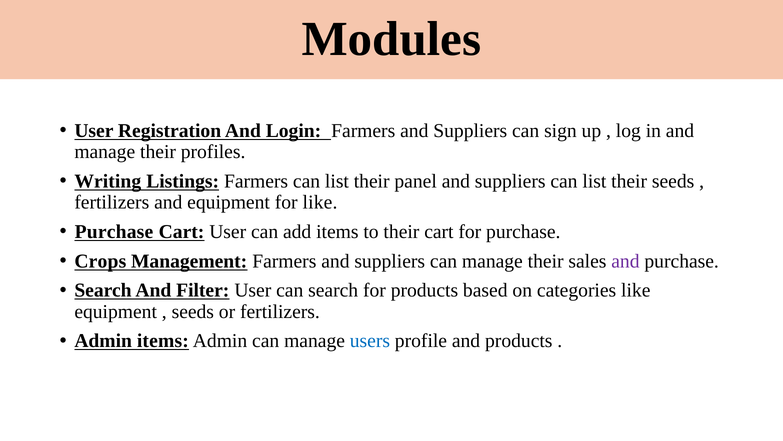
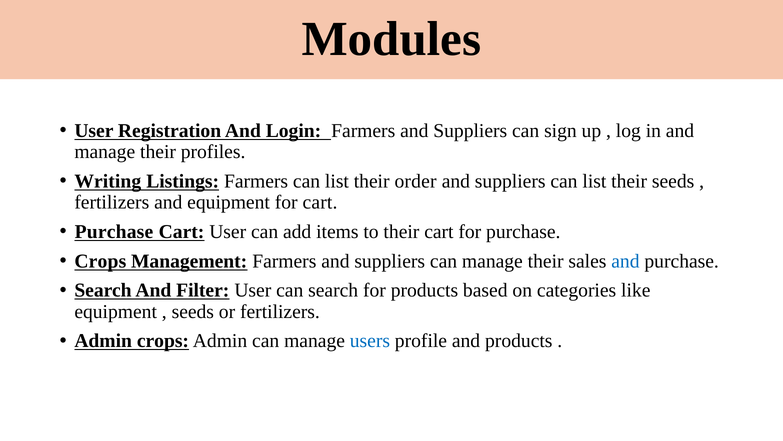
panel: panel -> order (416, 181)
for like: like -> cart (320, 202)
and colour: purple -> blue (625, 261)
Admin items: items -> crops (163, 340)
